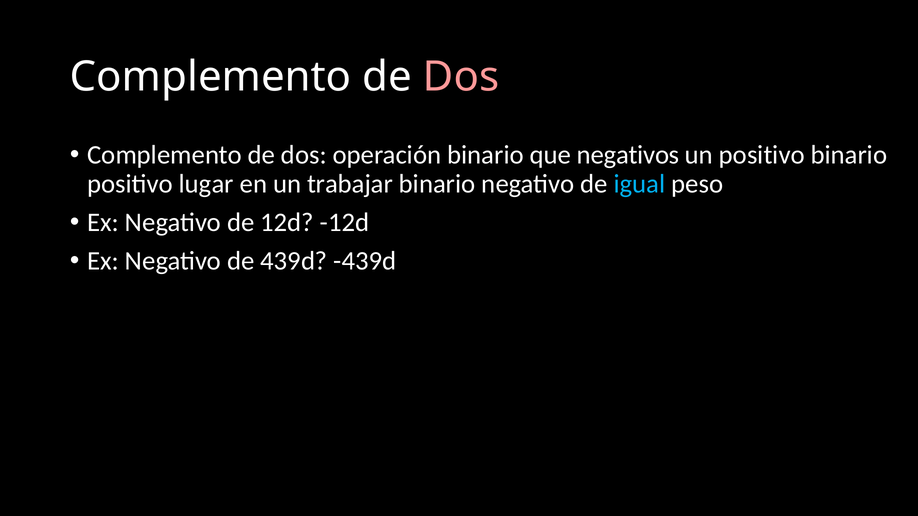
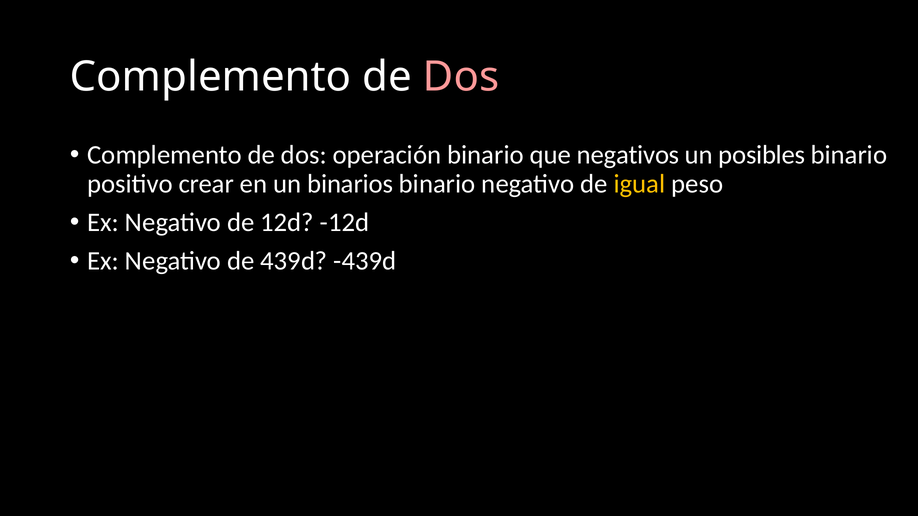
un positivo: positivo -> posibles (762, 155)
lugar: lugar -> crear (206, 184)
trabajar: trabajar -> binarios (350, 184)
igual colour: light blue -> yellow (639, 184)
